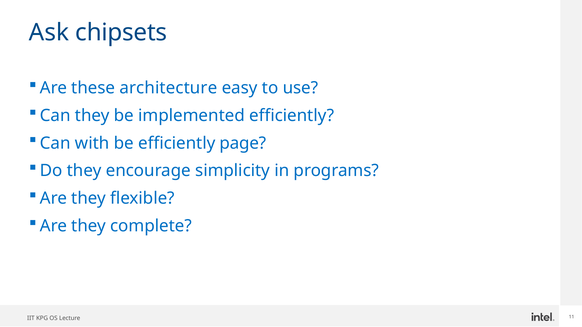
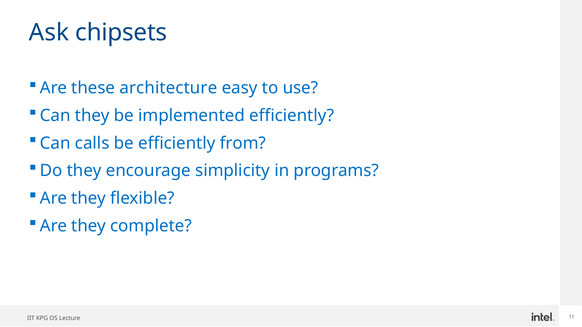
with: with -> calls (92, 143)
page: page -> from (243, 143)
